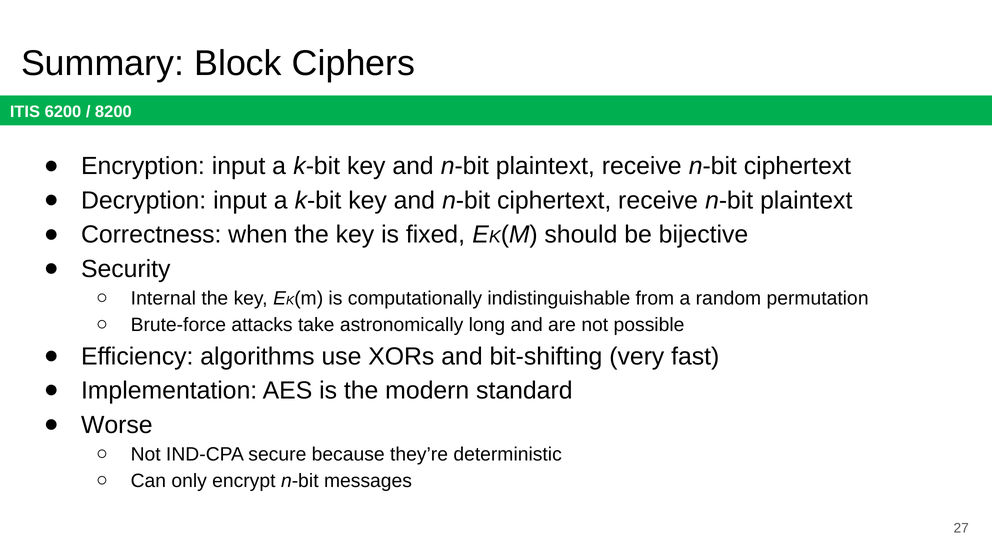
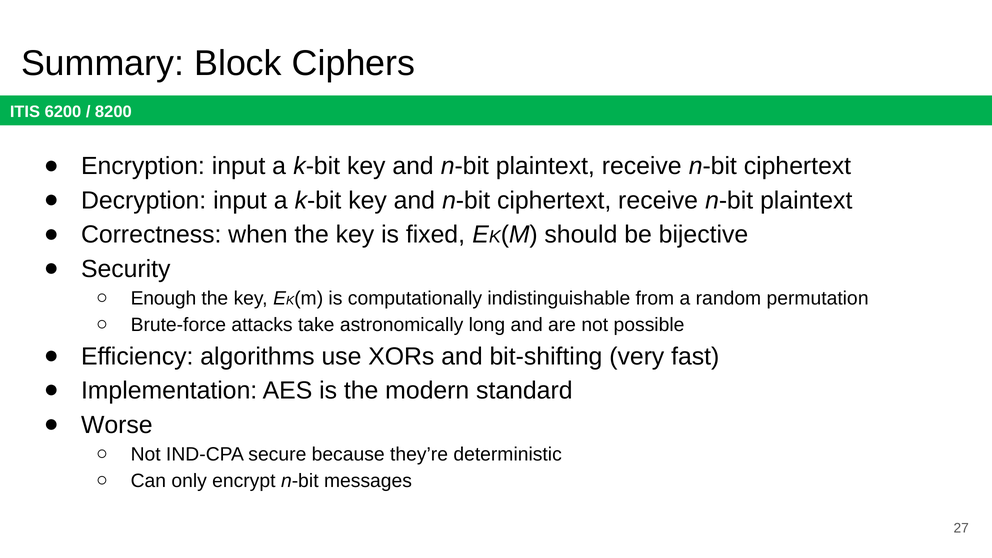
Internal: Internal -> Enough (163, 298)
